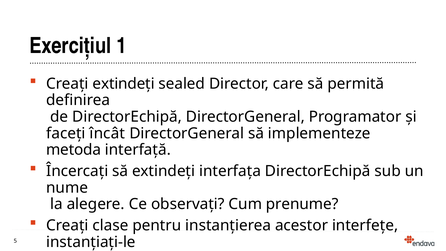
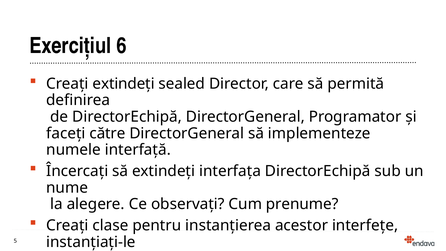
1: 1 -> 6 (122, 46)
încât: încât -> către (107, 133)
metoda: metoda -> numele (74, 150)
